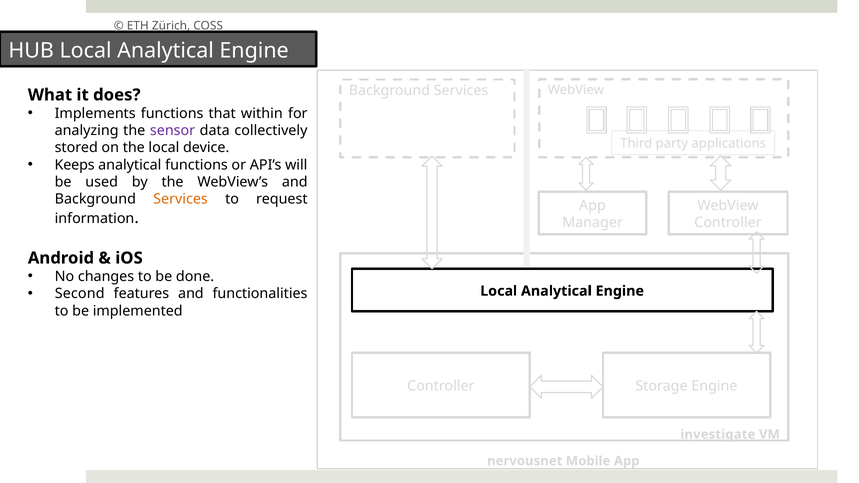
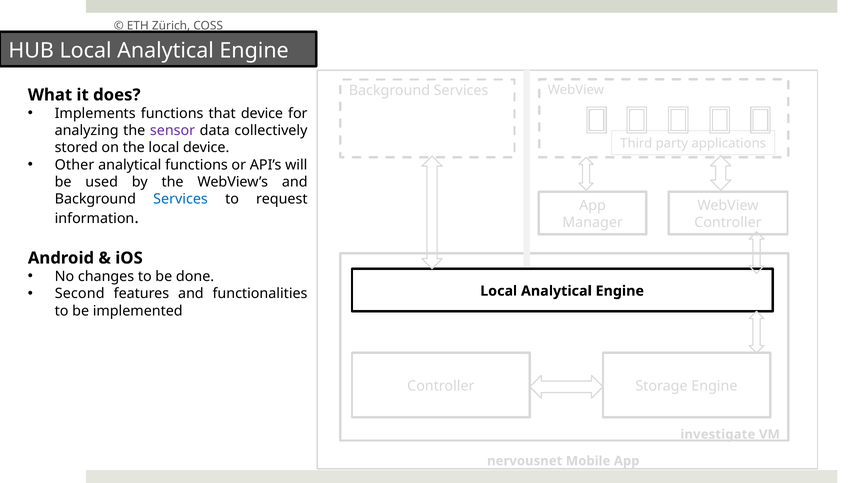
that within: within -> device (262, 113)
Keeps: Keeps -> Other (75, 165)
Services colour: orange -> blue (181, 199)
